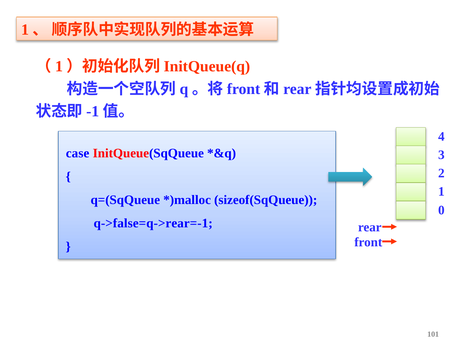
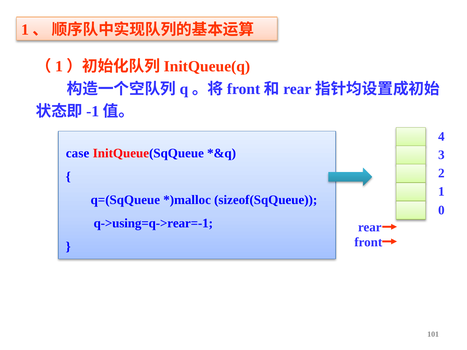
q->false=q->rear=-1: q->false=q->rear=-1 -> q->using=q->rear=-1 (153, 223)
